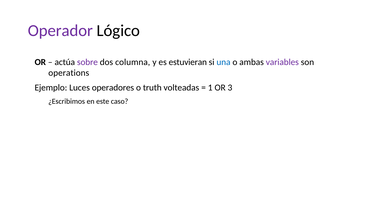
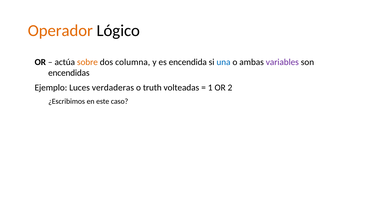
Operador colour: purple -> orange (60, 31)
sobre colour: purple -> orange (87, 62)
estuvieran: estuvieran -> encendida (188, 62)
operations: operations -> encendidas (69, 73)
operadores: operadores -> verdaderas (113, 88)
3: 3 -> 2 (230, 88)
